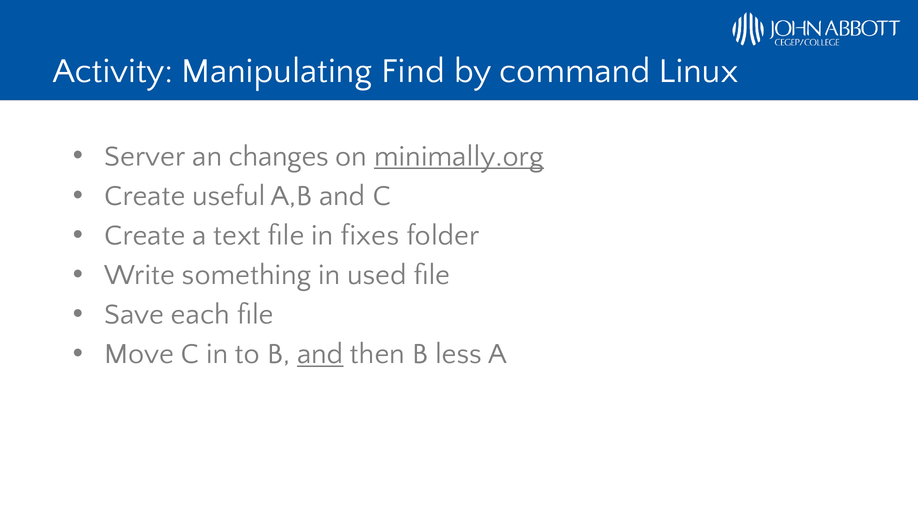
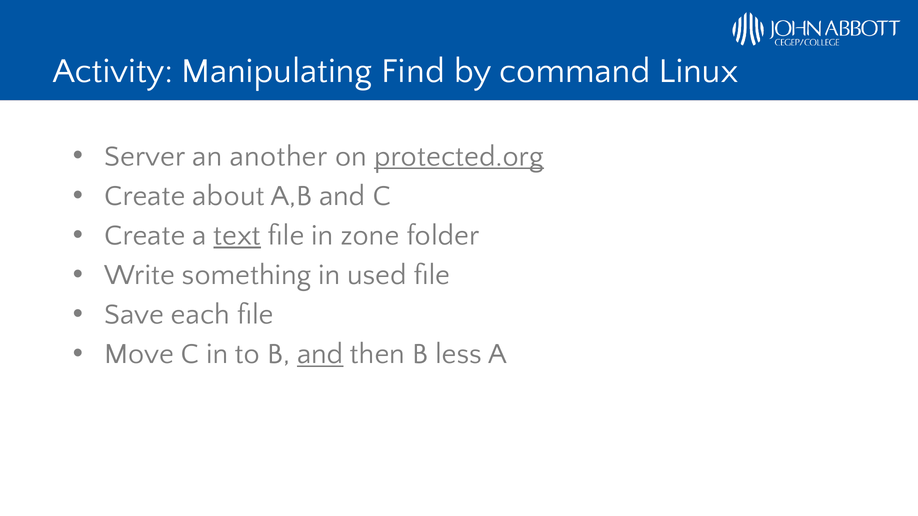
changes: changes -> another (279, 156)
minimally.org: minimally.org -> protected.org (459, 156)
useful: useful -> about (229, 196)
text underline: none -> present (237, 235)
fixes: fixes -> zone (370, 235)
